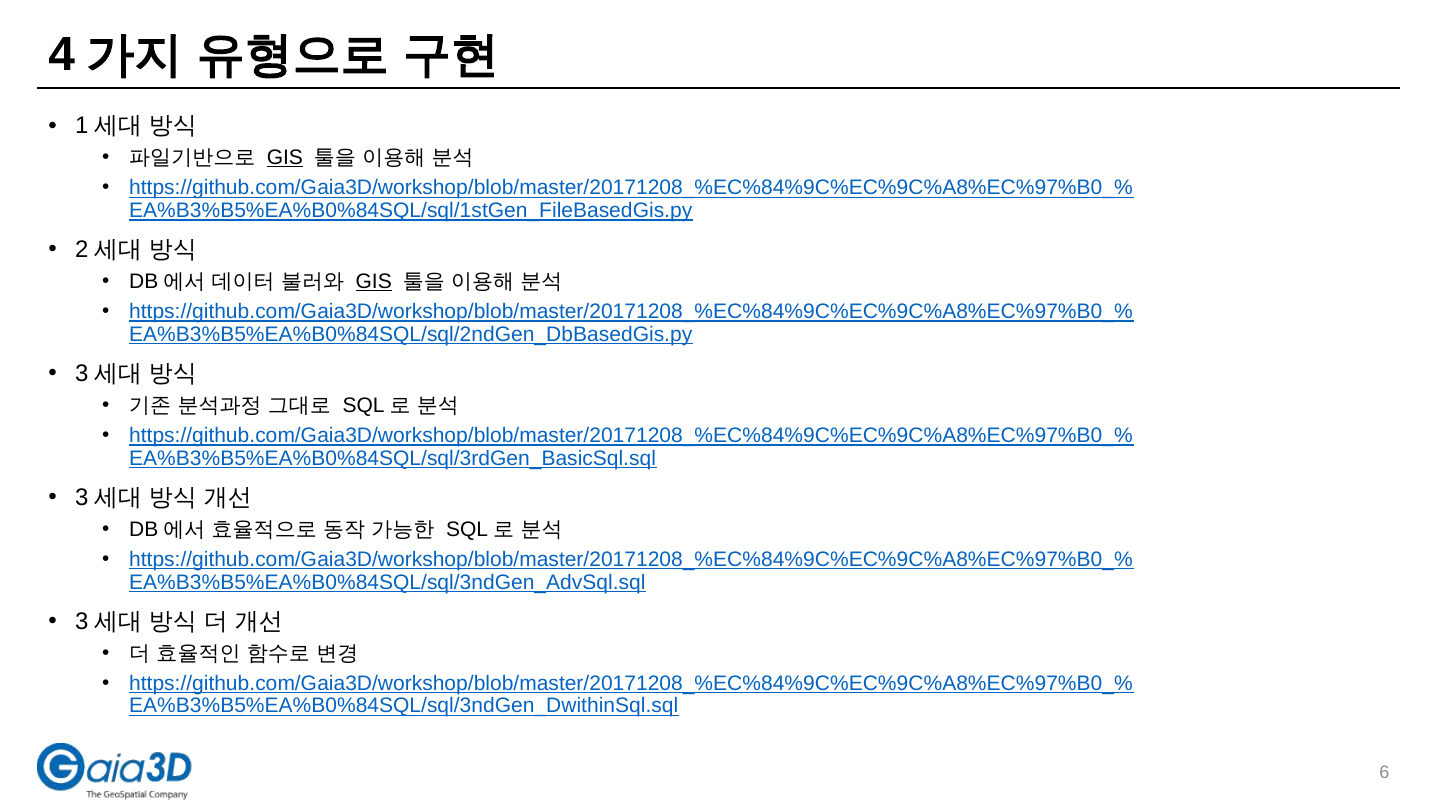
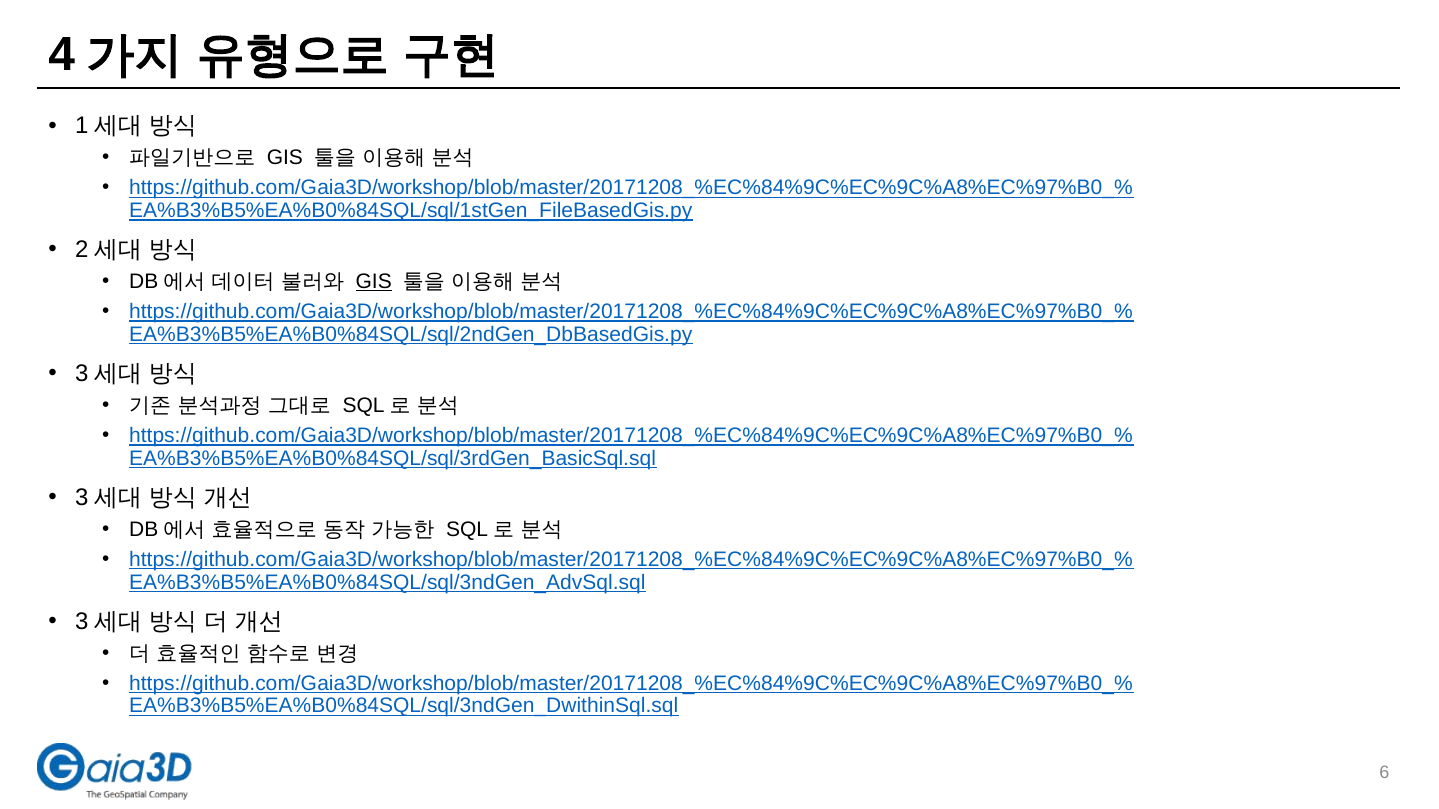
GIS underline: present -> none (285, 158)
